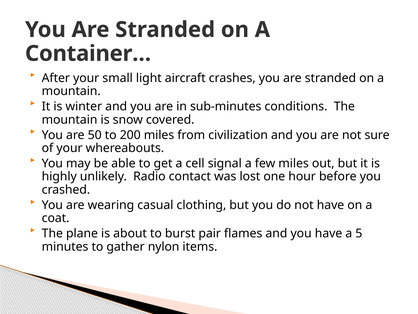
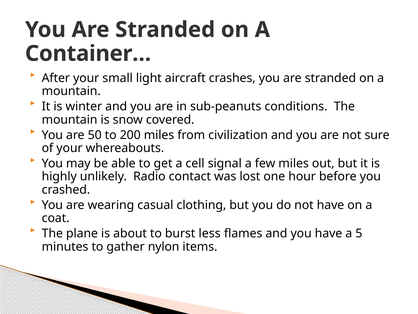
sub-minutes: sub-minutes -> sub-peanuts (226, 106)
pair: pair -> less (210, 233)
